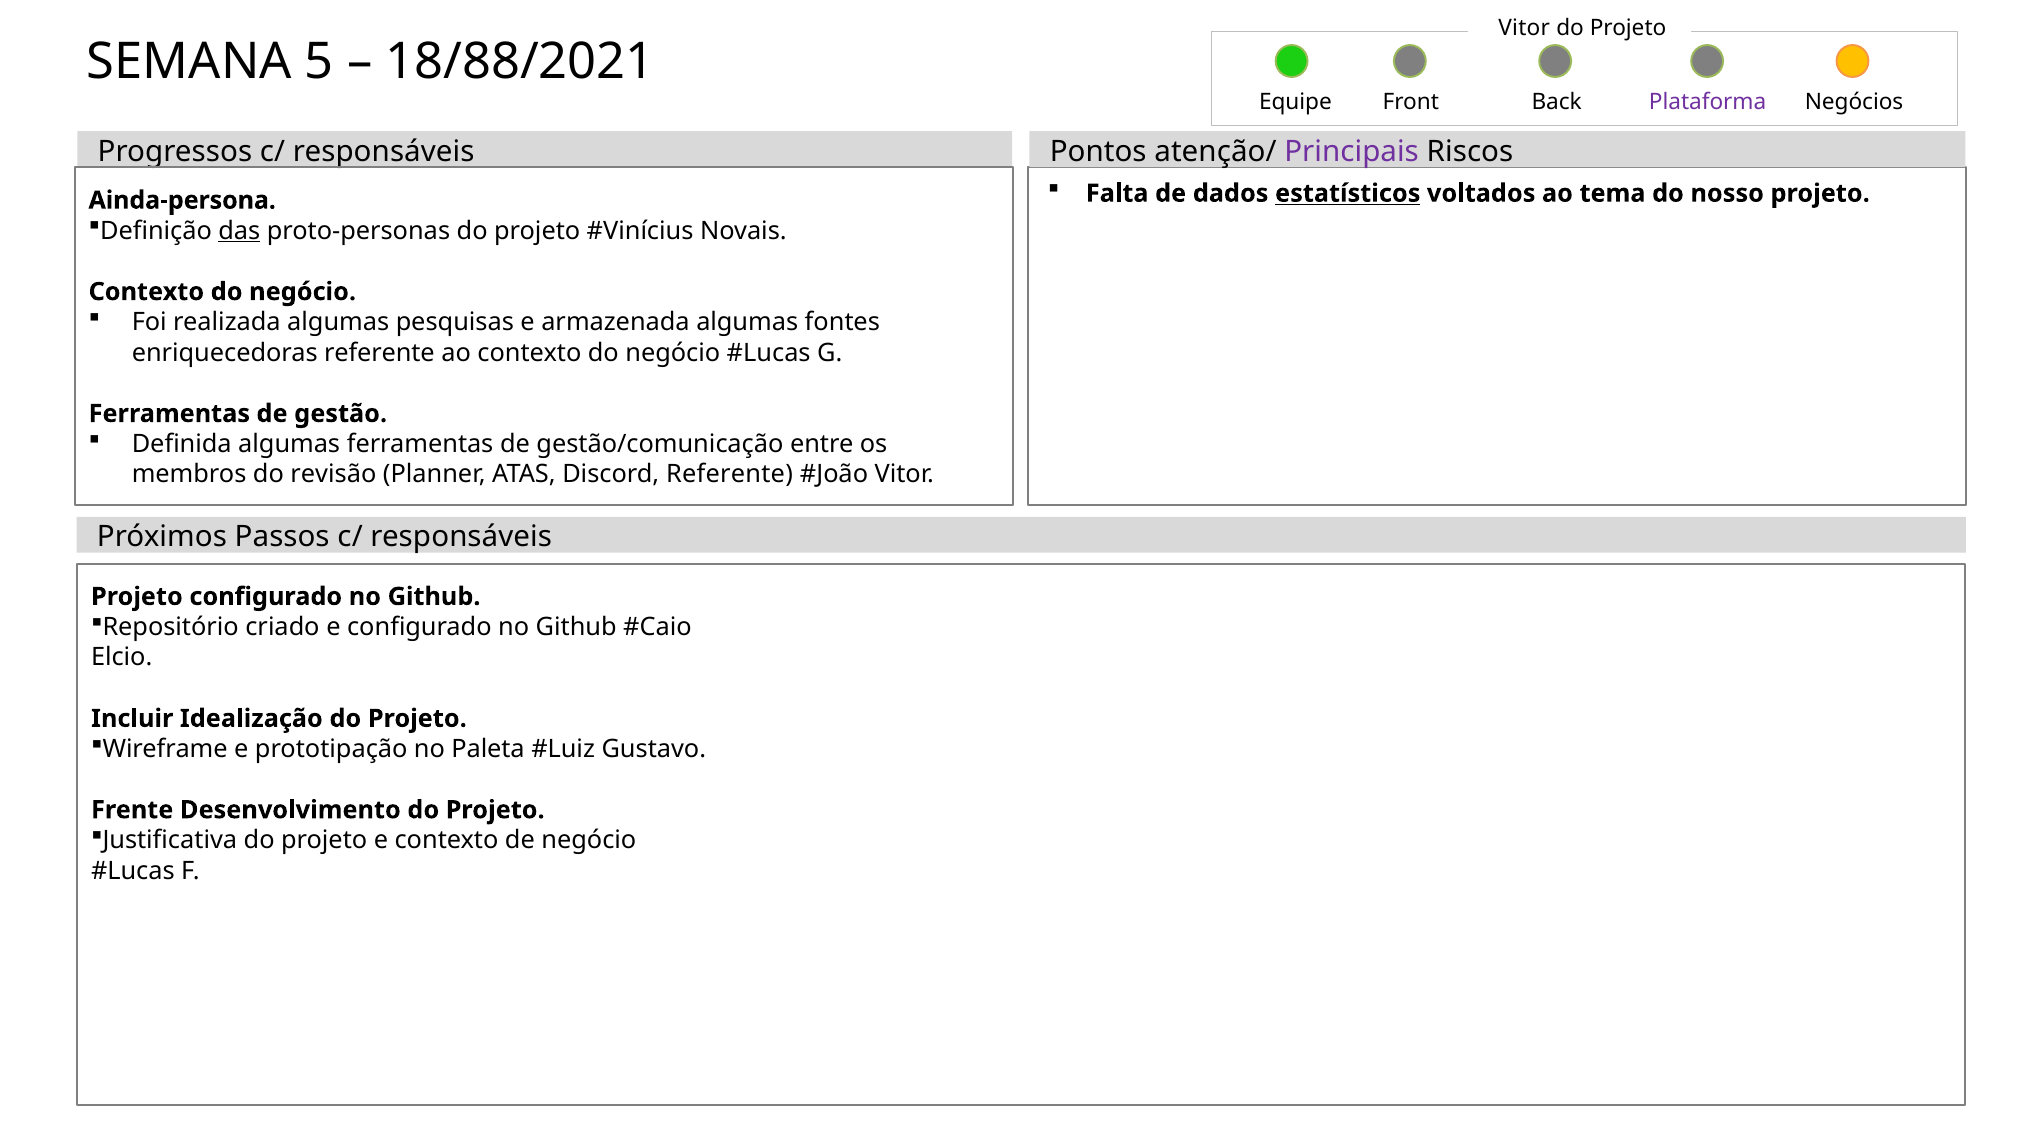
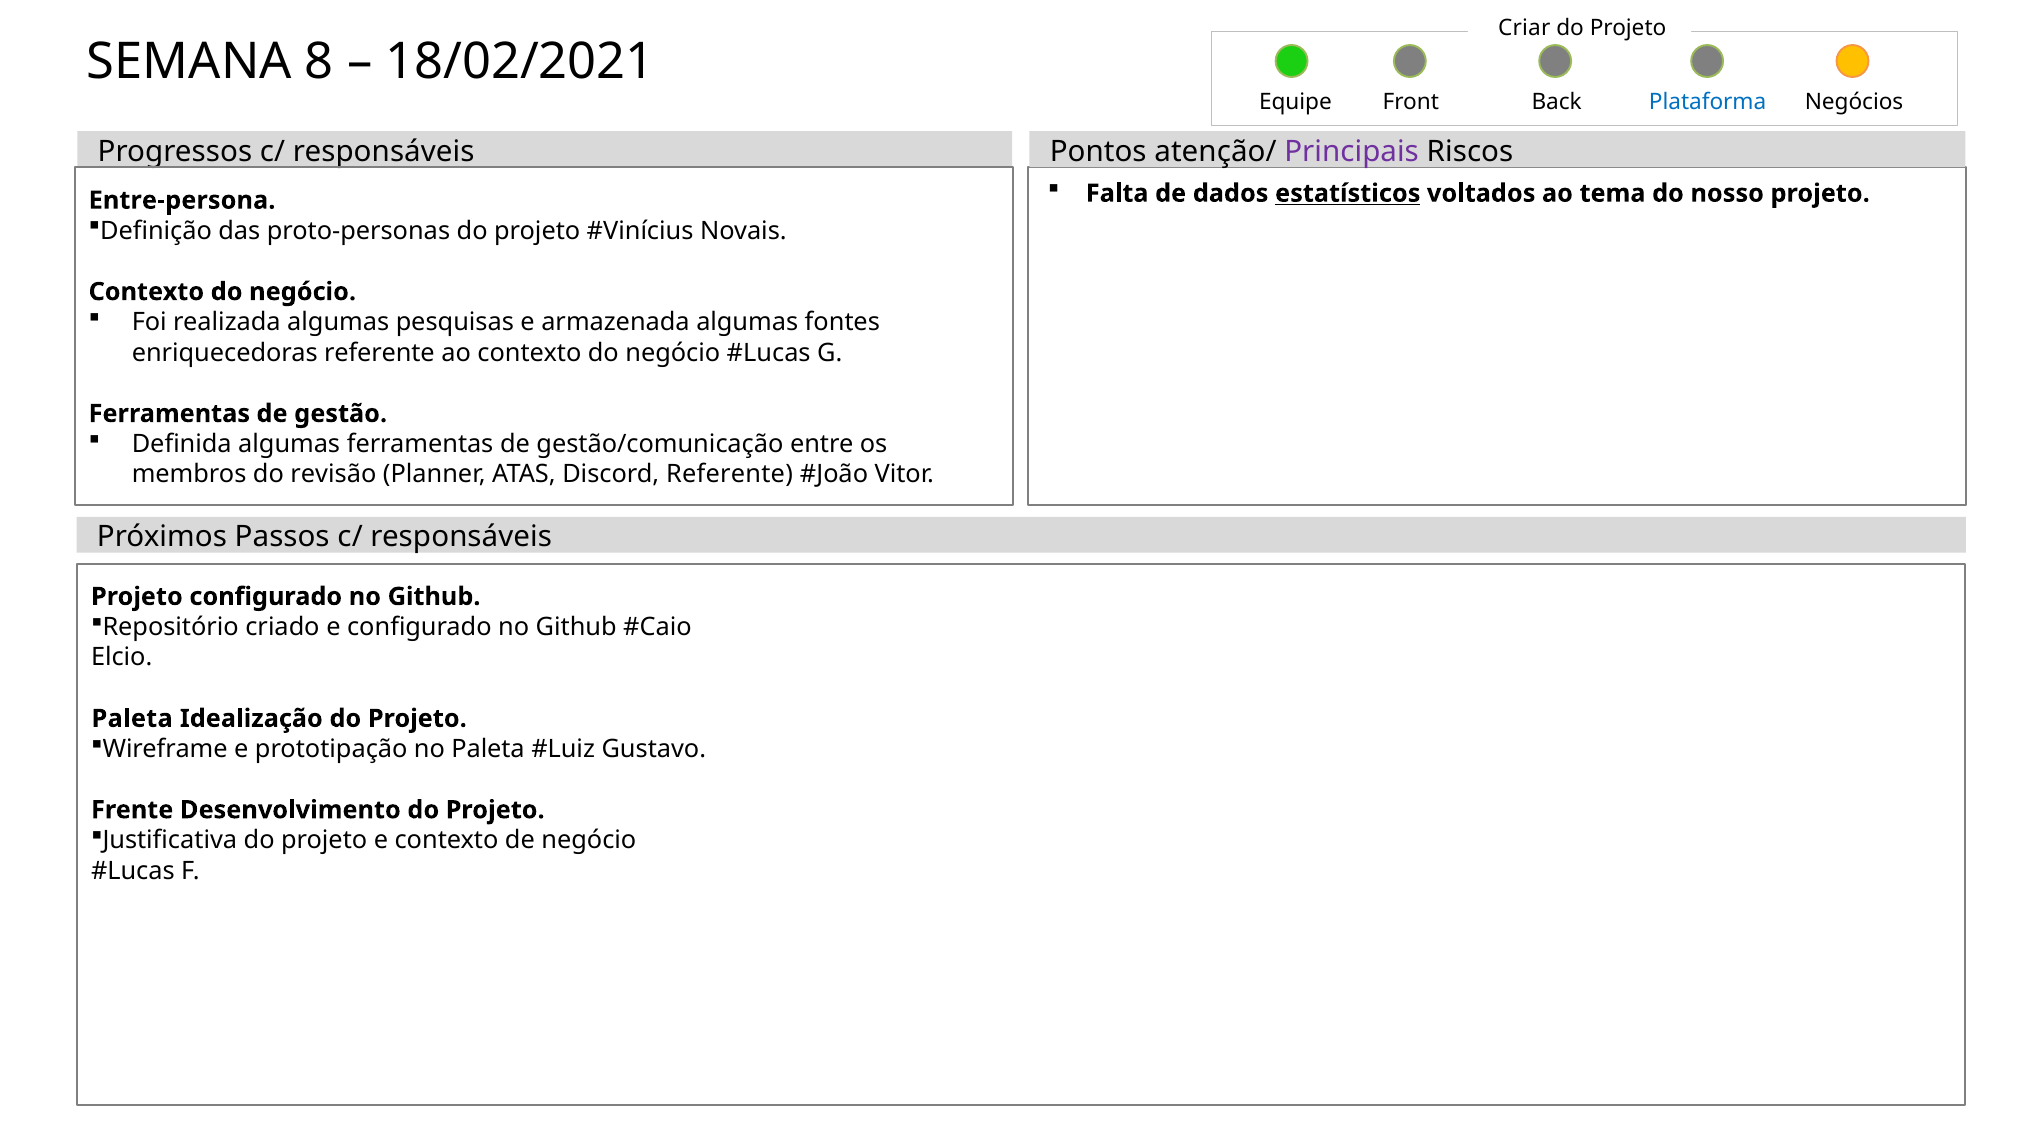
Vitor: Vitor -> Criar (1524, 28)
5: 5 -> 8 (319, 62)
18/88/2021: 18/88/2021 -> 18/02/2021 (520, 62)
Plataforma colour: purple -> blue (1708, 102)
Ainda-persona: Ainda-persona -> Entre-persona (182, 200)
das underline: present -> none (239, 231)
Incluir: Incluir -> Paleta (132, 718)
